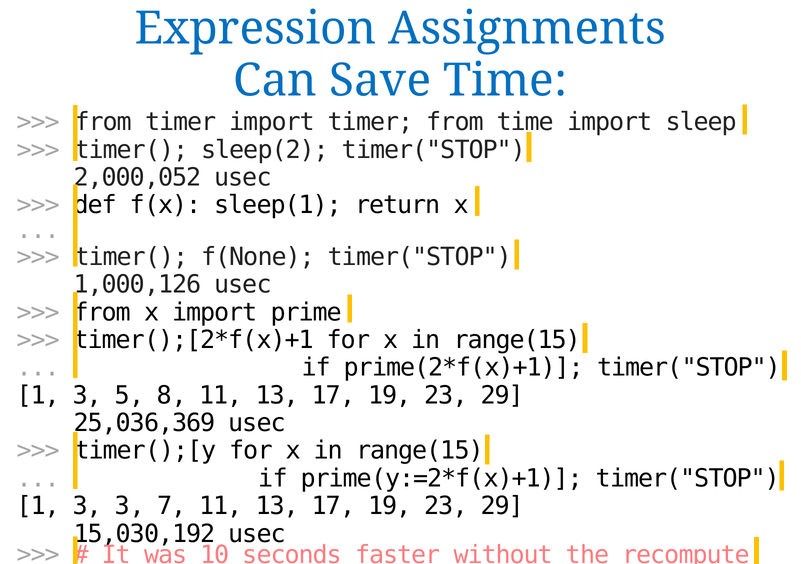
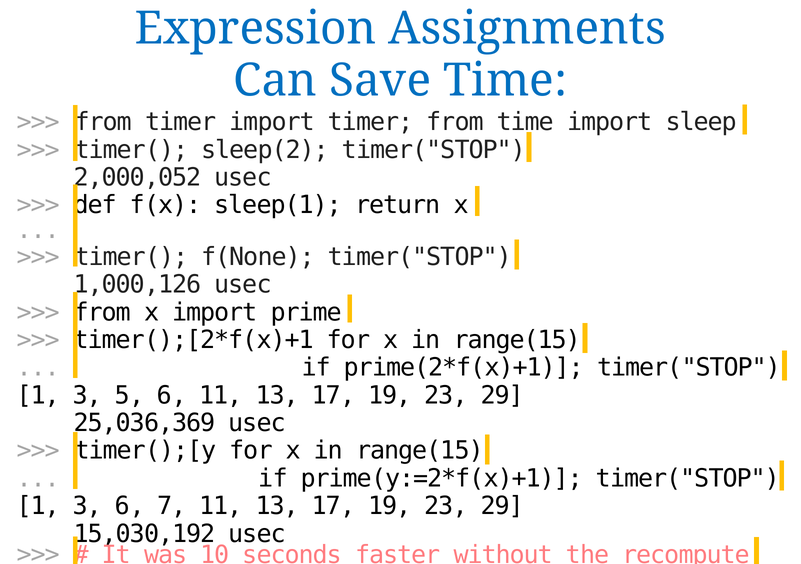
5 8: 8 -> 6 (172, 395)
3 3: 3 -> 6 (130, 506)
